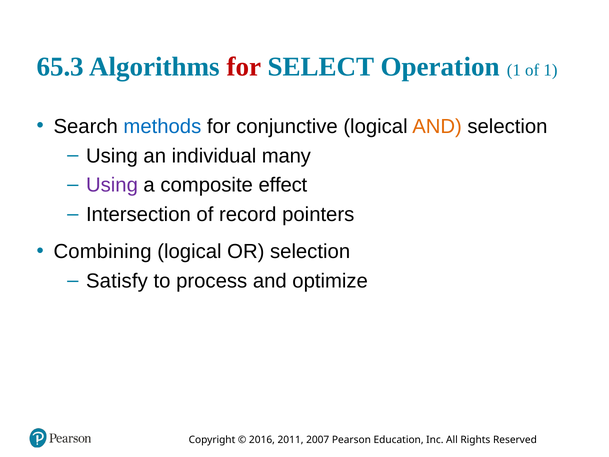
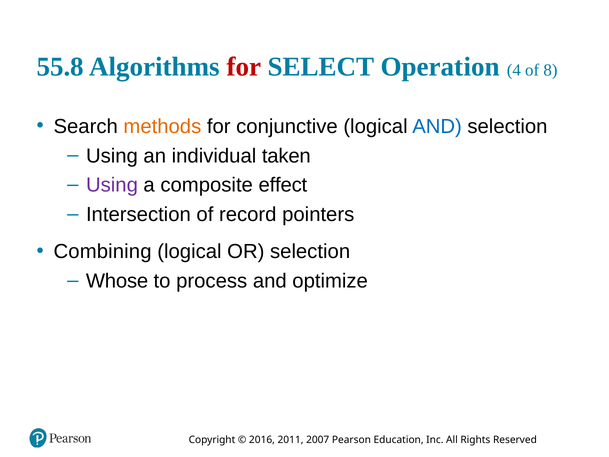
65.3: 65.3 -> 55.8 (60, 67)
Operation 1: 1 -> 4 (514, 70)
of 1: 1 -> 8 (550, 70)
methods colour: blue -> orange (162, 126)
AND colour: orange -> blue (437, 126)
many: many -> taken (286, 156)
Satisfy: Satisfy -> Whose (117, 281)
